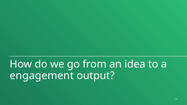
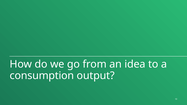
engagement: engagement -> consumption (42, 76)
